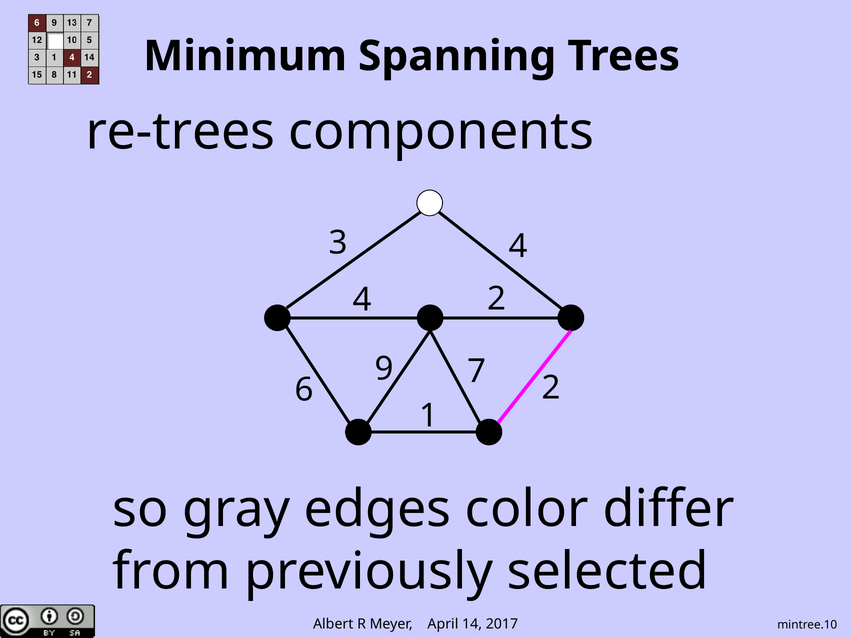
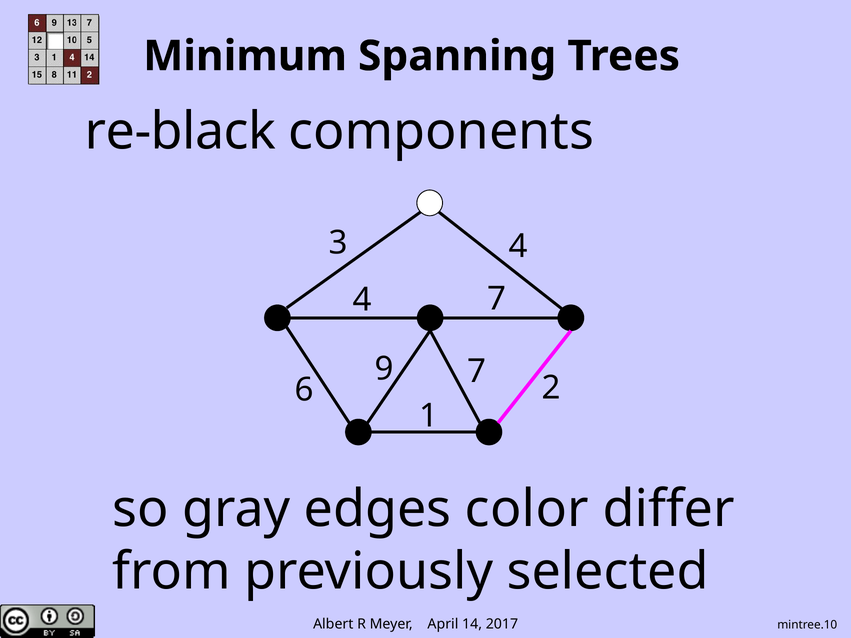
re-trees: re-trees -> re-black (181, 132)
4 2: 2 -> 7 (497, 299)
